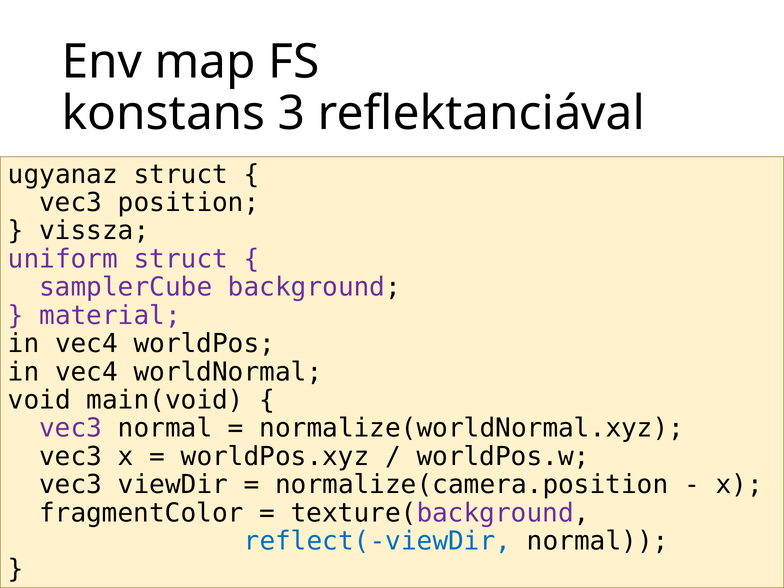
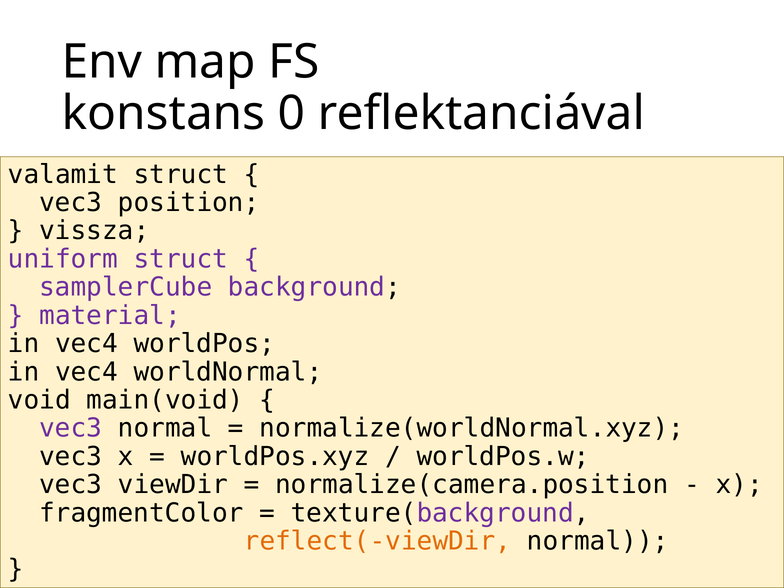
3: 3 -> 0 (292, 114)
ugyanaz: ugyanaz -> valamit (63, 174)
reflect(-viewDir colour: blue -> orange (378, 541)
